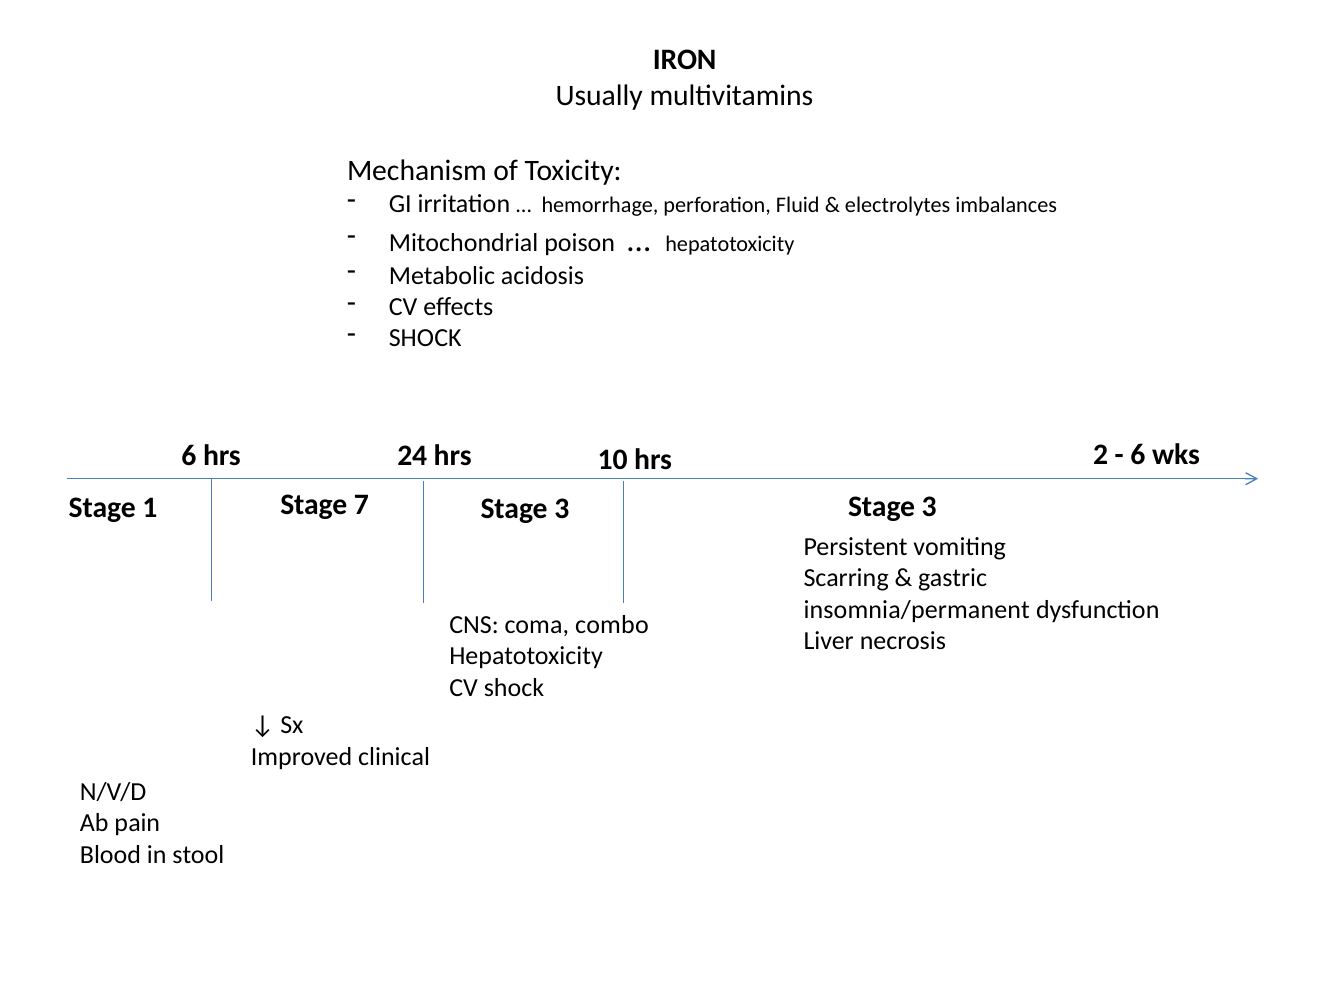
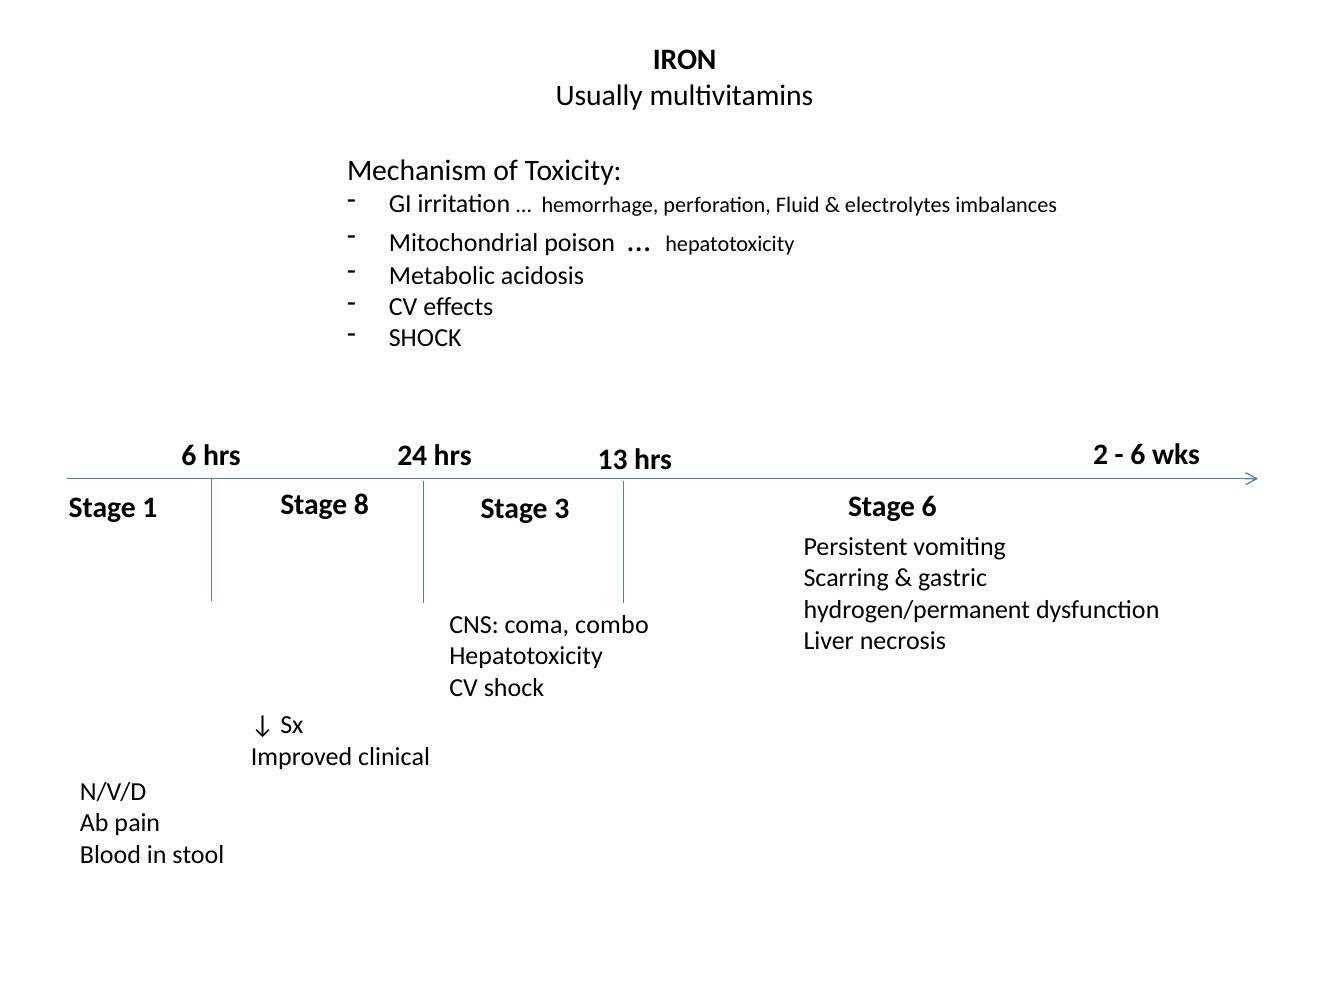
10: 10 -> 13 (613, 459)
7: 7 -> 8 (361, 505)
3: 3 -> 6 (929, 507)
insomnia/permanent: insomnia/permanent -> hydrogen/permanent (917, 610)
